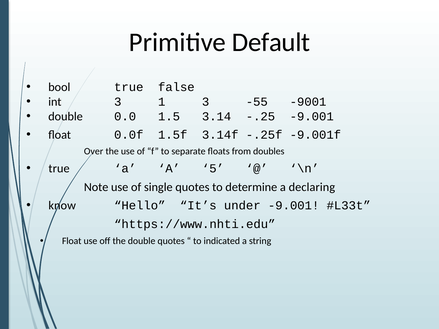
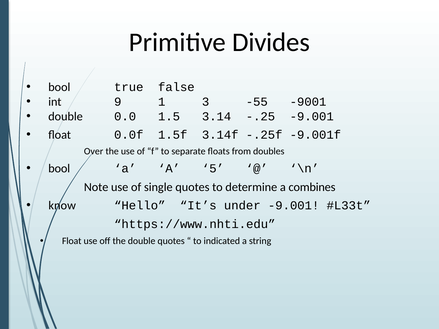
Default: Default -> Divides (271, 42)
int 3: 3 -> 9 (118, 102)
true: true -> bool (59, 169)
declaring: declaring -> combines (312, 187)
